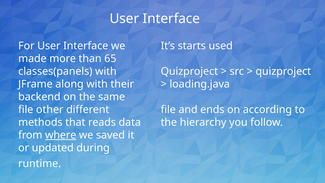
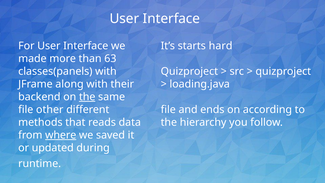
used: used -> hard (221, 46)
65: 65 -> 63 (110, 58)
the underline: none -> present (87, 97)
